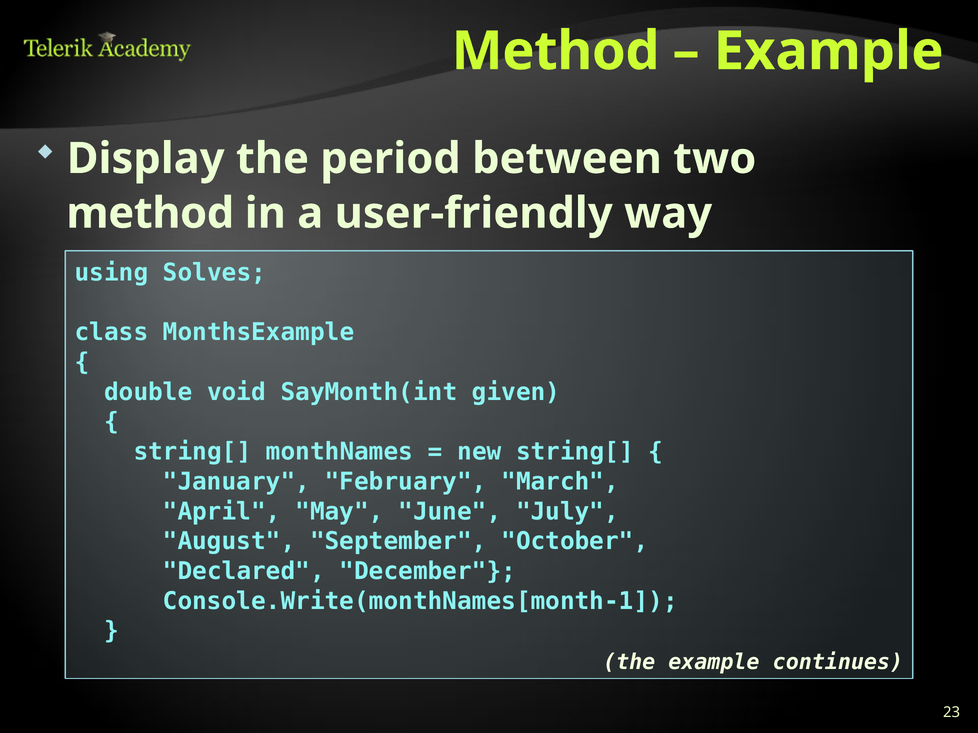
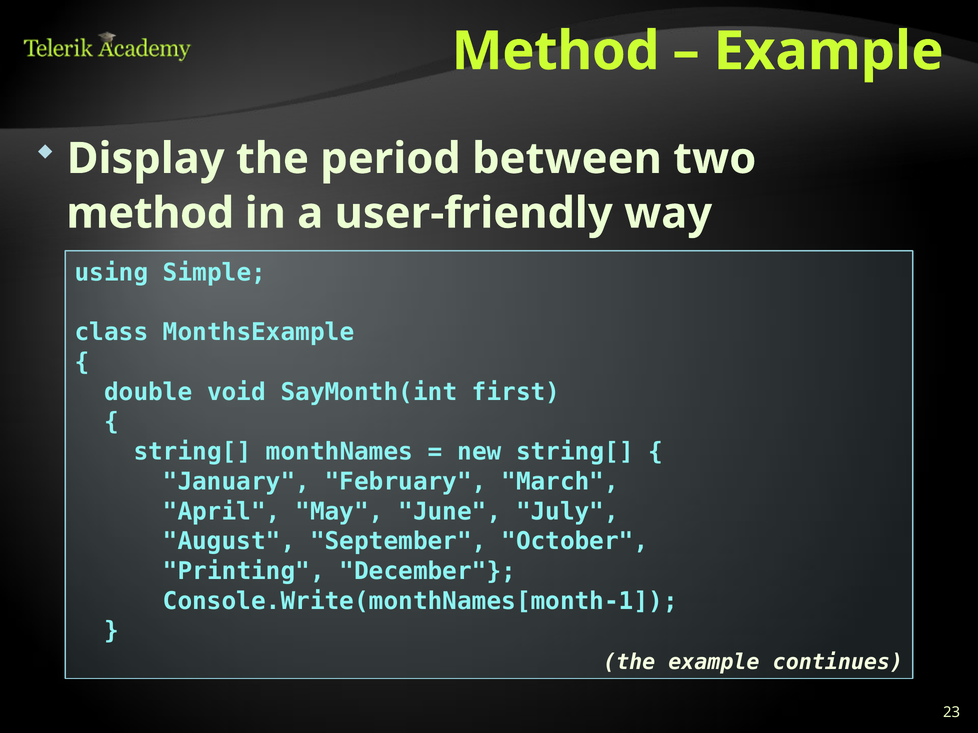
Solves: Solves -> Simple (214, 273)
given: given -> first (516, 392)
Declared: Declared -> Printing (244, 572)
